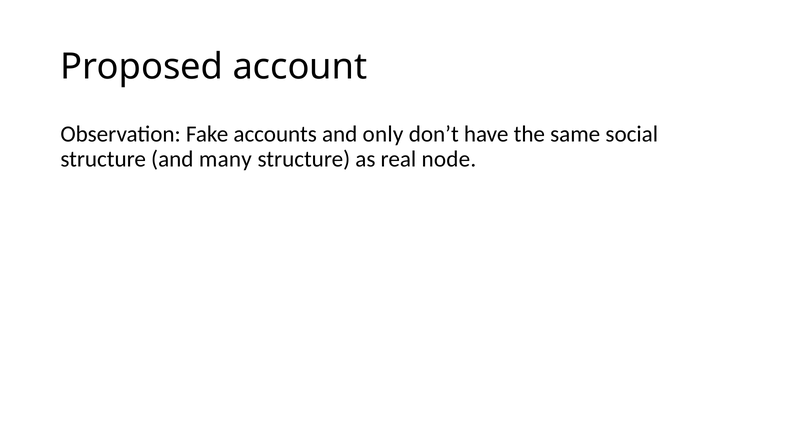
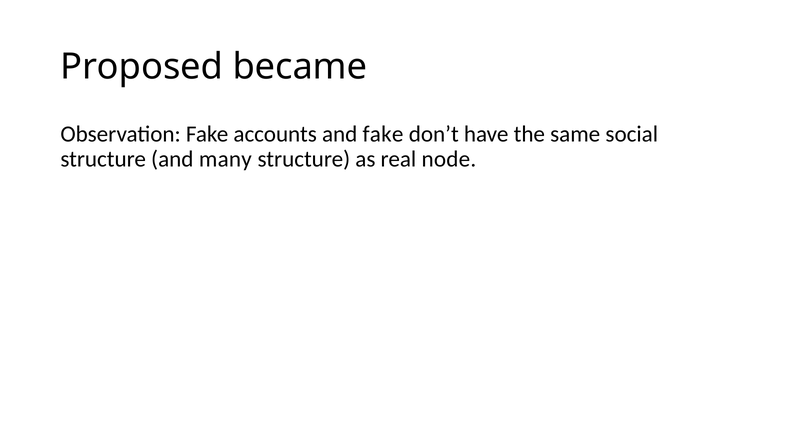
account: account -> became (300, 67)
and only: only -> fake (383, 134)
